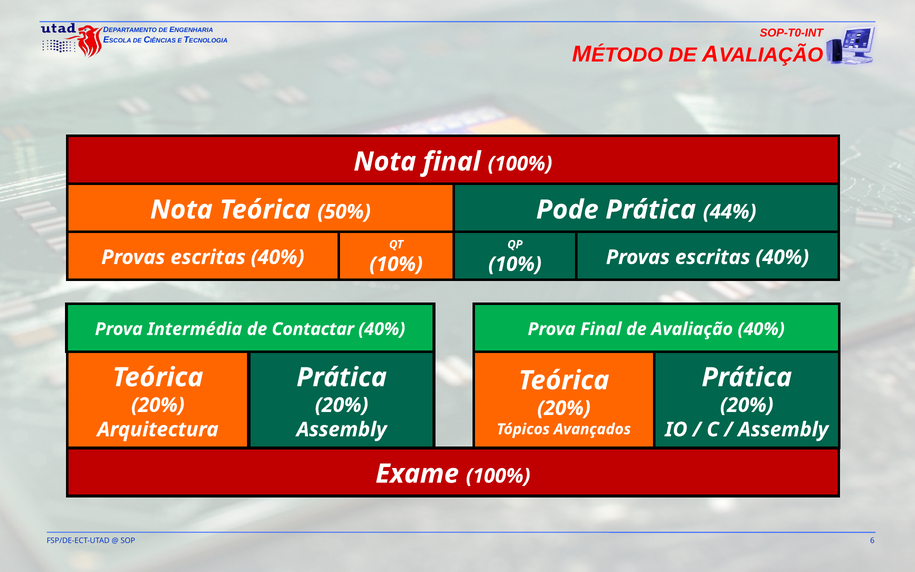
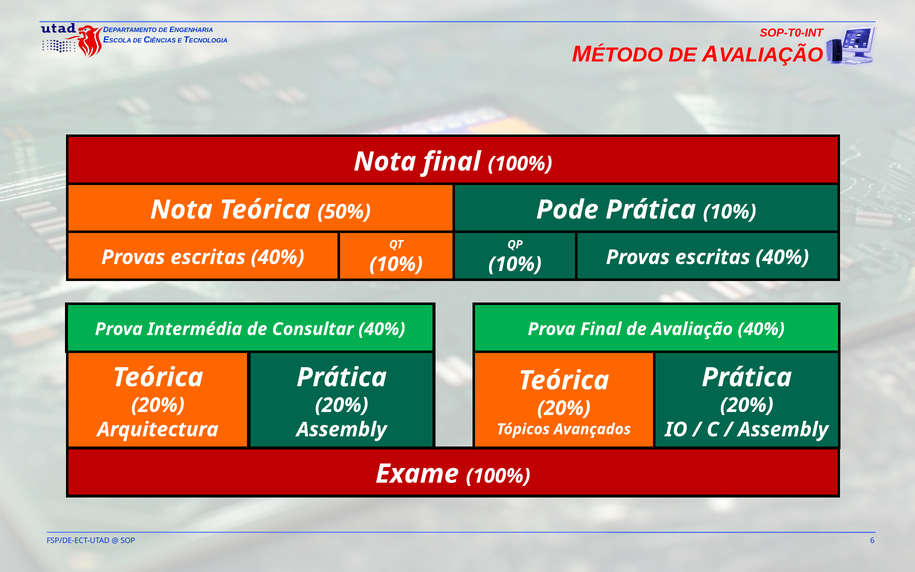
Prática 44%: 44% -> 10% (730, 212)
Contactar: Contactar -> Consultar (313, 329)
